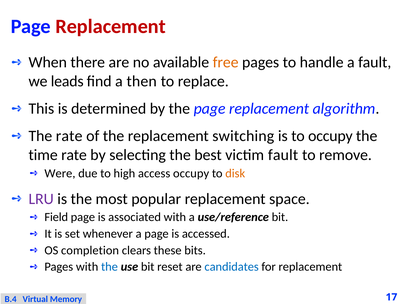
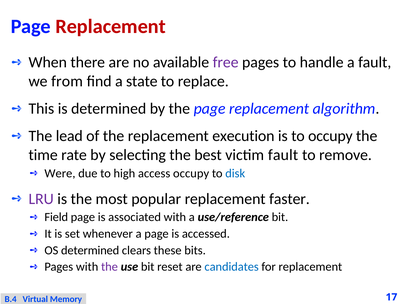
free colour: orange -> purple (226, 62)
leads: leads -> from (67, 81)
then: then -> state (142, 81)
The rate: rate -> lead (69, 136)
switching: switching -> execution (243, 136)
disk colour: orange -> blue (235, 174)
space: space -> faster (289, 199)
OS completion: completion -> determined (90, 251)
the colour: blue -> purple (109, 267)
